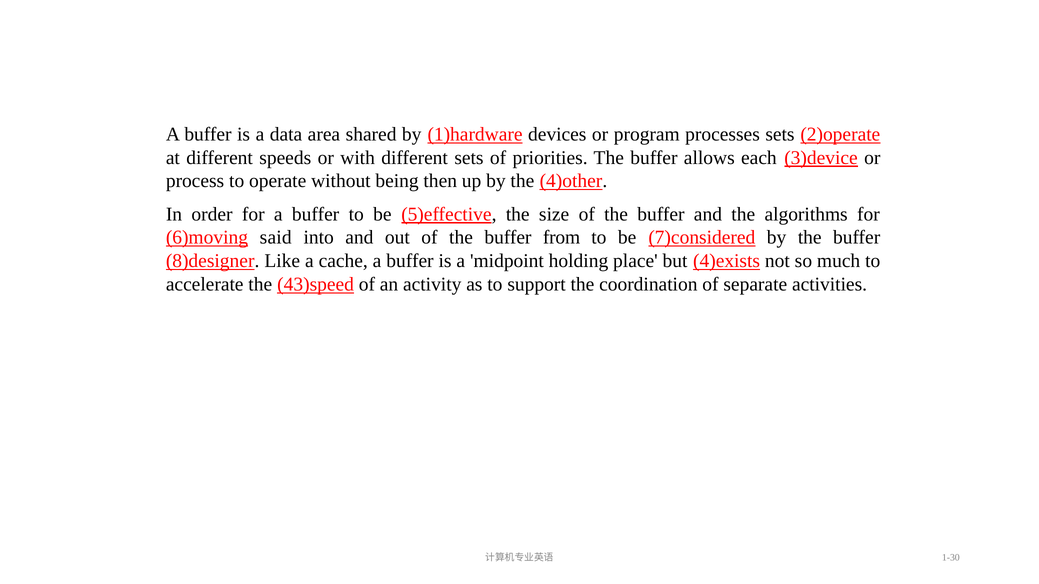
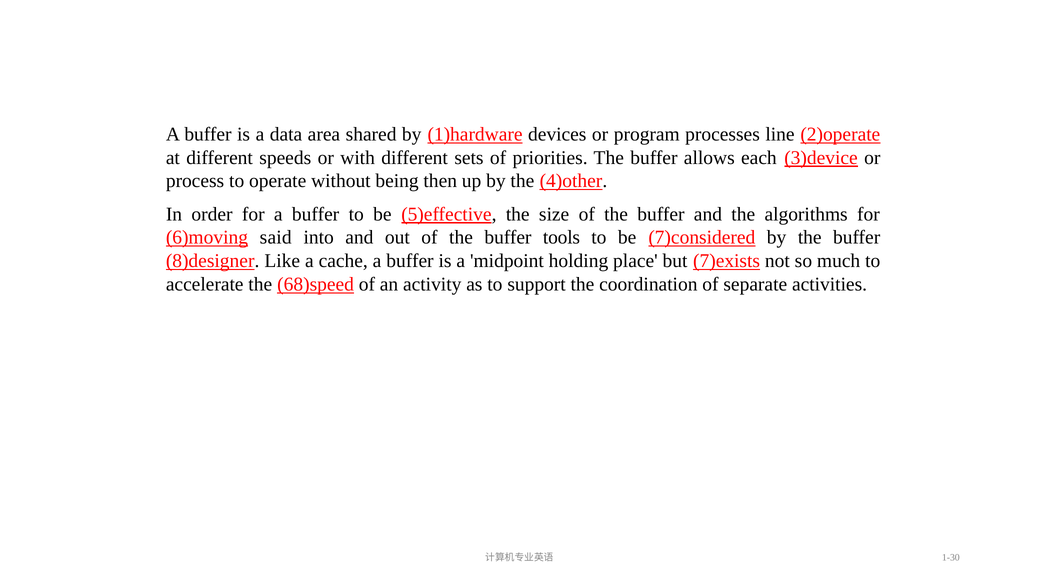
processes sets: sets -> line (780, 134)
from: from -> tools (562, 238)
4)exists: 4)exists -> 7)exists (727, 261)
43)speed: 43)speed -> 68)speed (316, 284)
